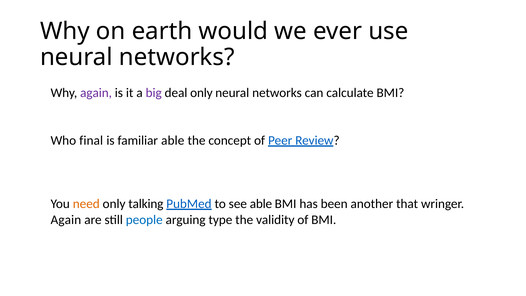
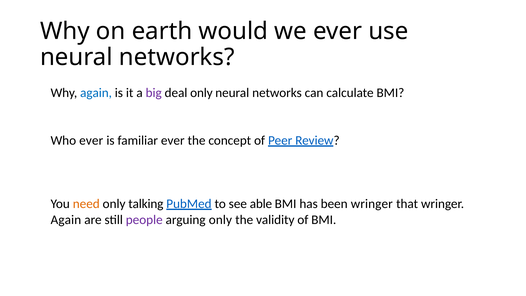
again colour: purple -> blue (96, 93)
Who final: final -> ever (91, 140)
familiar able: able -> ever (173, 140)
been another: another -> wringer (372, 204)
people colour: blue -> purple (144, 220)
arguing type: type -> only (220, 220)
